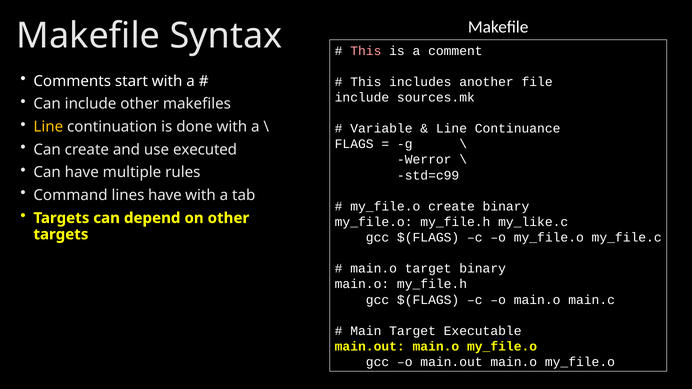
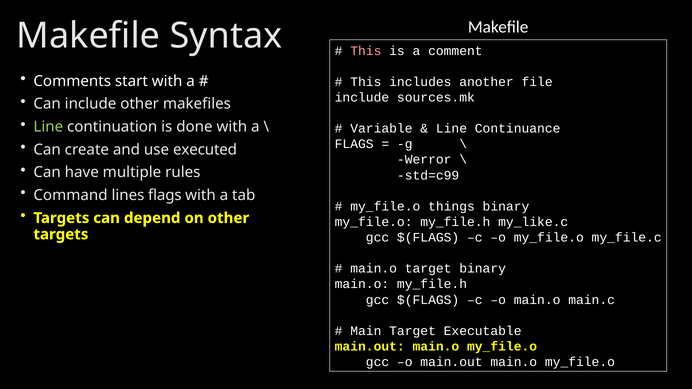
Line colour: yellow -> light green (48, 127)
lines have: have -> flags (165, 195)
my_file.o create: create -> things (451, 207)
